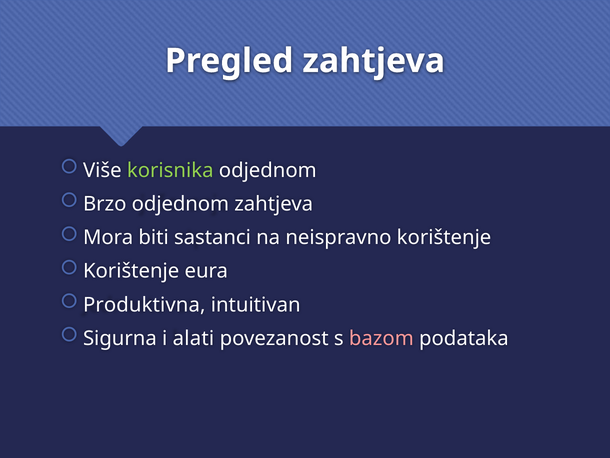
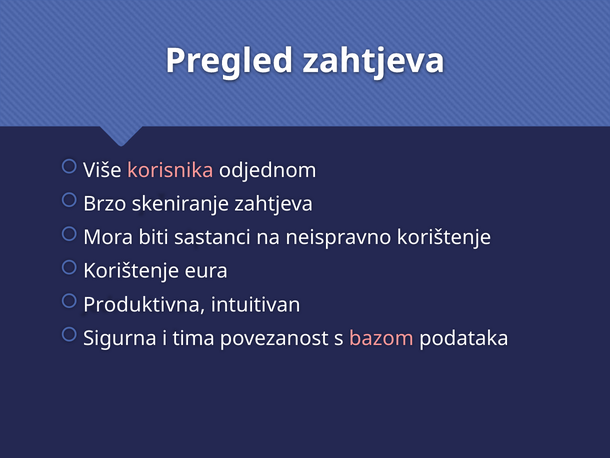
korisnika colour: light green -> pink (170, 170)
Brzo odjednom: odjednom -> skeniranje (180, 204)
alati: alati -> tima (194, 338)
